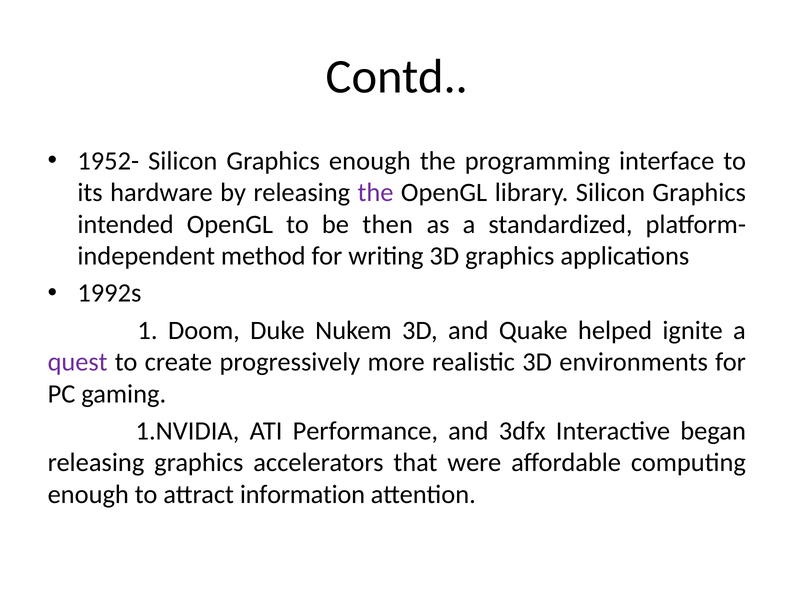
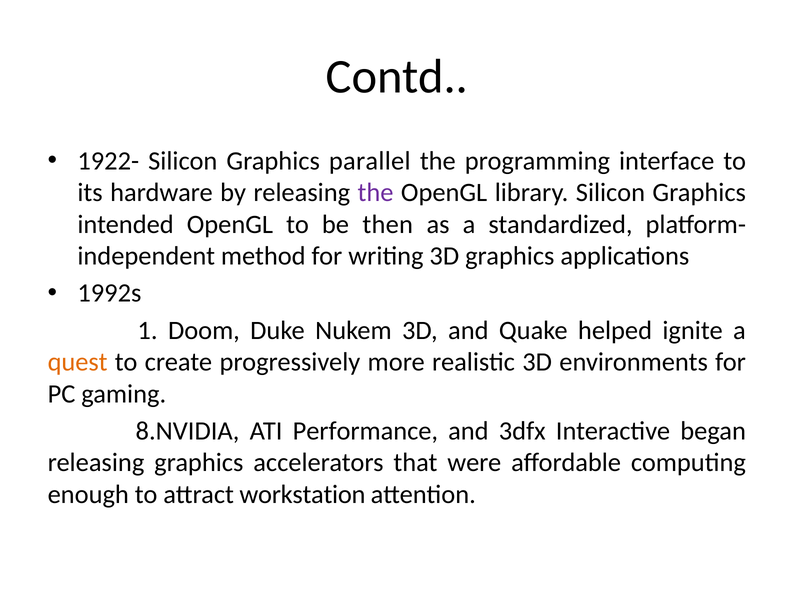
1952-: 1952- -> 1922- (108, 161)
Graphics enough: enough -> parallel (370, 161)
quest colour: purple -> orange (78, 362)
1.NVIDIA: 1.NVIDIA -> 8.NVIDIA (188, 431)
information: information -> workstation (302, 494)
